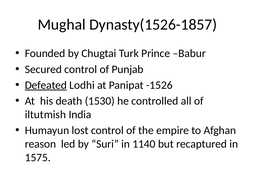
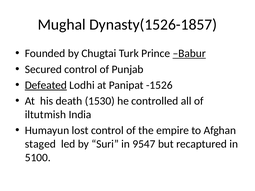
Babur underline: none -> present (189, 53)
reason: reason -> staged (40, 144)
1140: 1140 -> 9547 (144, 144)
1575: 1575 -> 5100 (38, 158)
